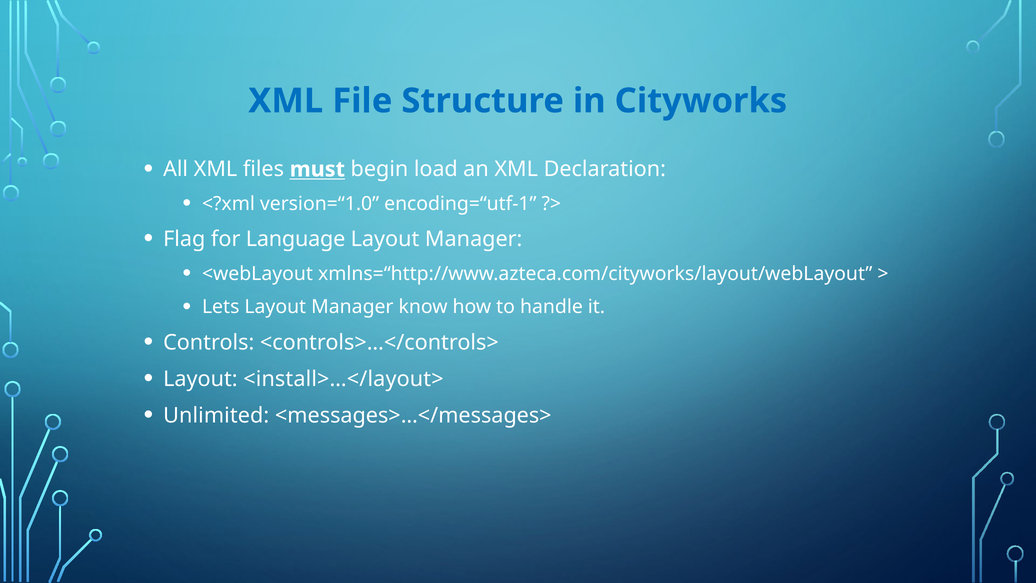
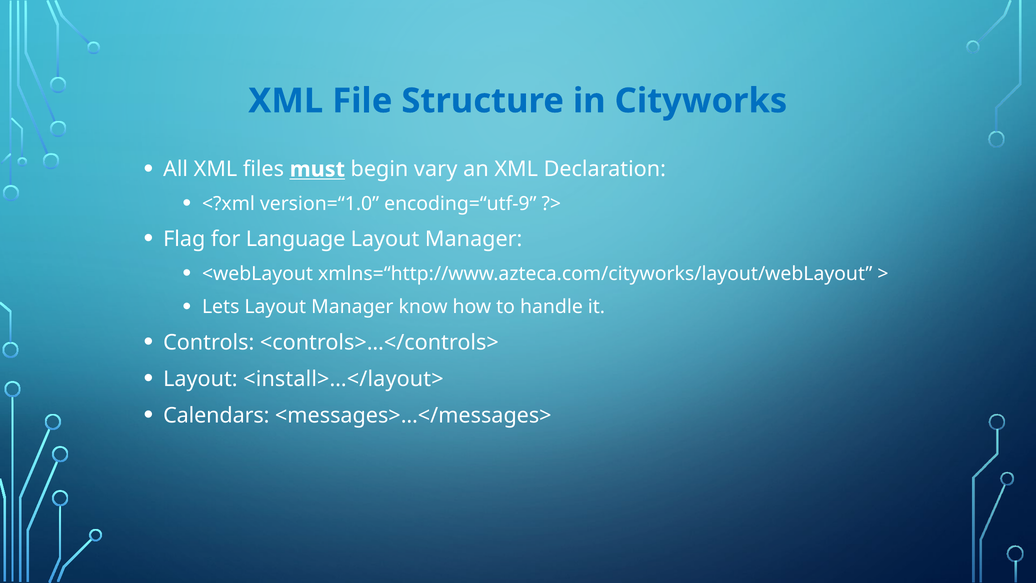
load: load -> vary (436, 169)
encoding=“utf-1: encoding=“utf-1 -> encoding=“utf-9 (460, 204)
Unlimited: Unlimited -> Calendars (216, 415)
